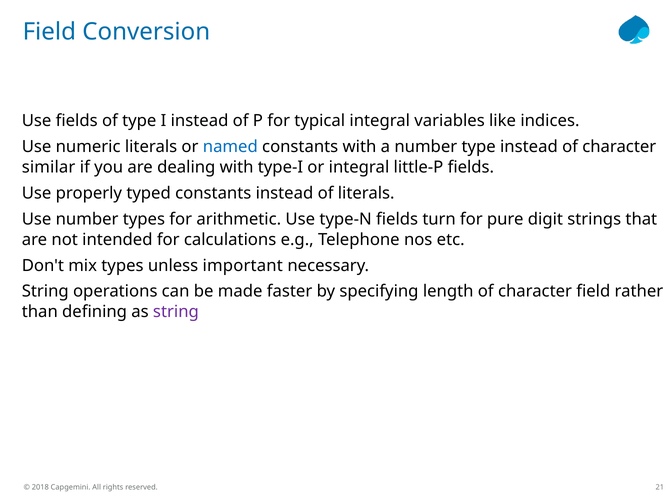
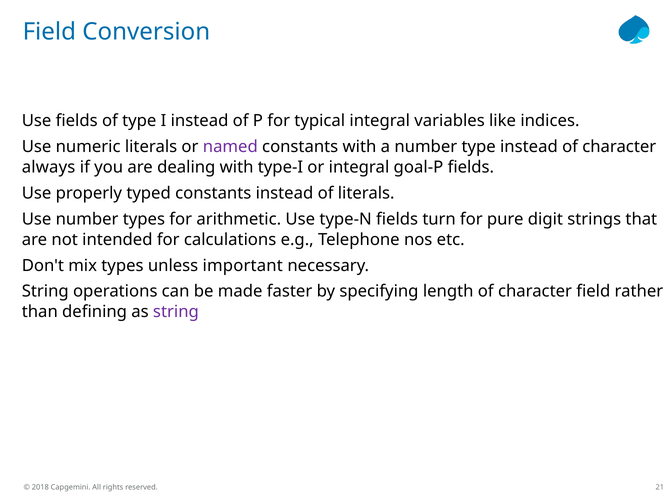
named colour: blue -> purple (230, 147)
similar: similar -> always (49, 167)
little-P: little-P -> goal-P (418, 167)
